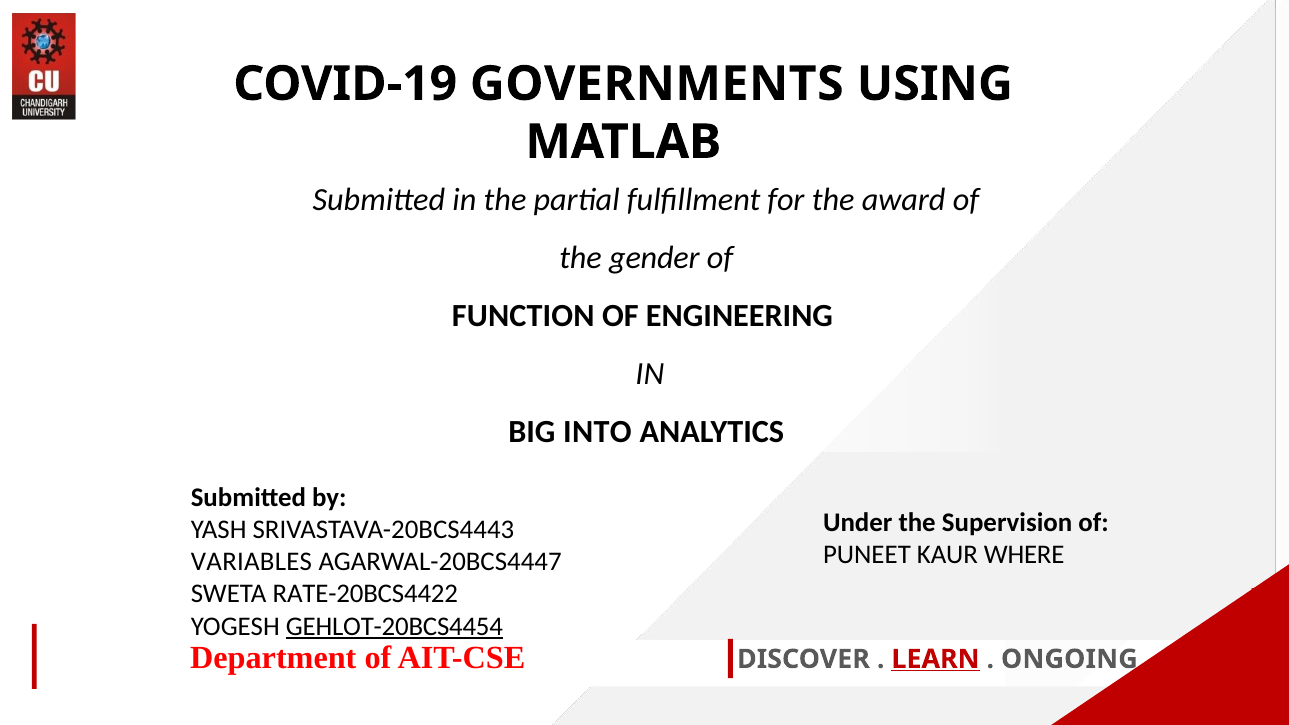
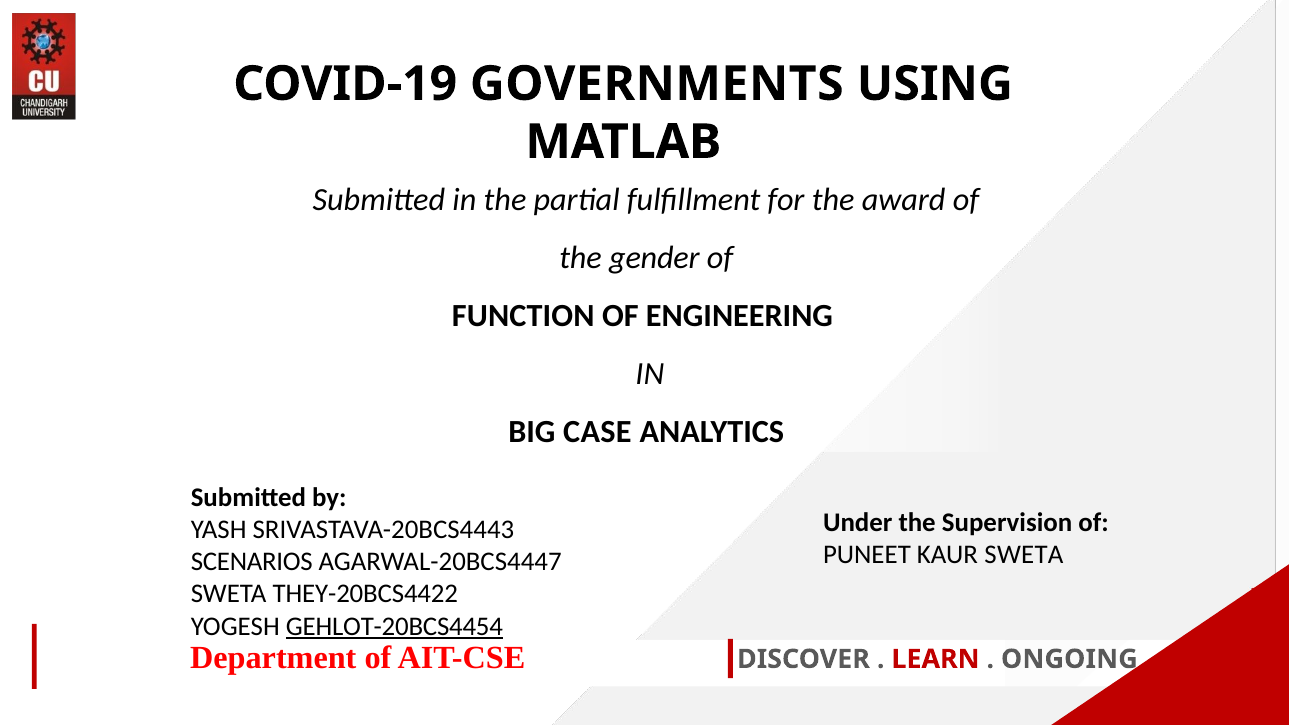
INTO: INTO -> CASE (597, 432)
KAUR WHERE: WHERE -> SWETA (1024, 555)
VARIABLES: VARIABLES -> SCENARIOS (252, 562)
RATE-20BCS4422: RATE-20BCS4422 -> THEY-20BCS4422 (365, 594)
LEARN underline: present -> none (935, 659)
